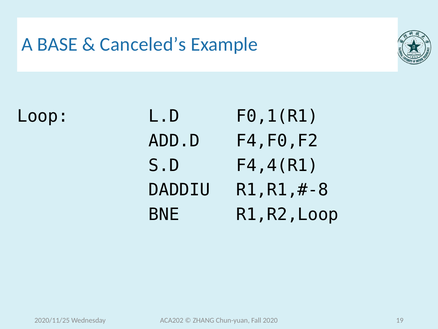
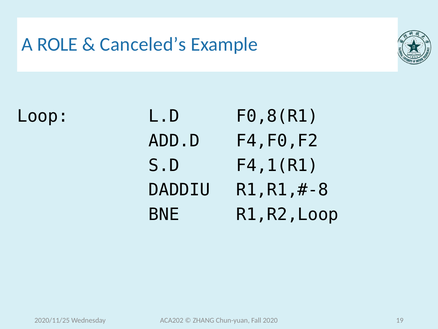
BASE: BASE -> ROLE (57, 44)
F0,1(R1: F0,1(R1 -> F0,8(R1 (277, 116)
F4,4(R1: F4,4(R1 -> F4,1(R1 (277, 165)
